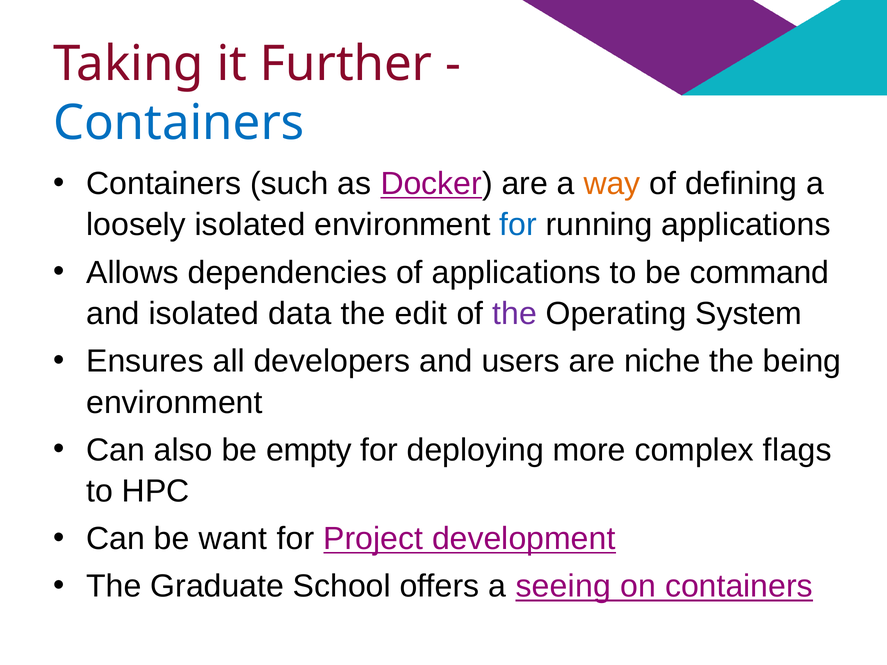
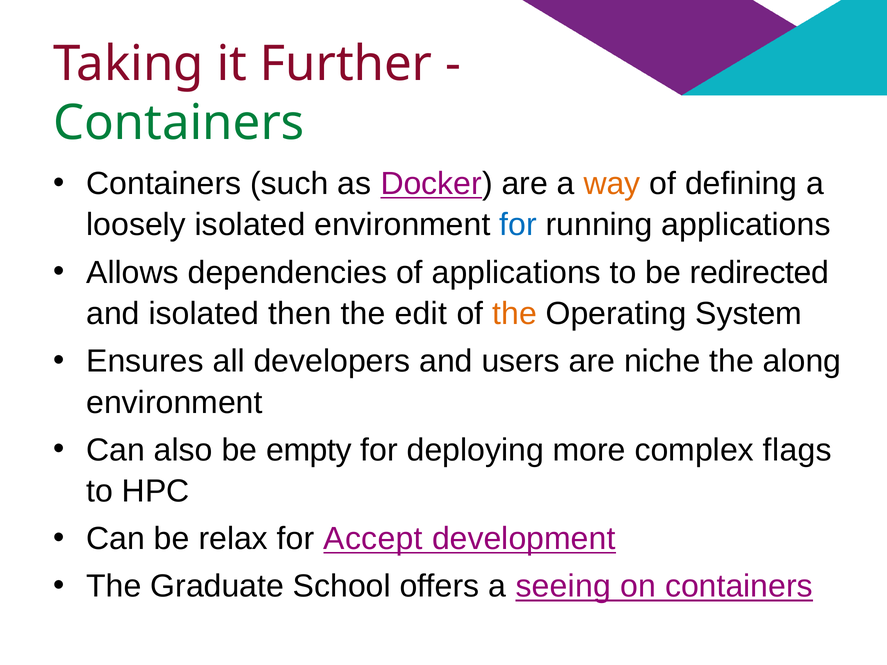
Containers colour: blue -> green (179, 123)
command: command -> redirected (760, 273)
data: data -> then (300, 314)
the colour: purple -> orange (515, 314)
being: being -> along (802, 361)
want: want -> relax (233, 539)
Project: Project -> Accept (373, 539)
